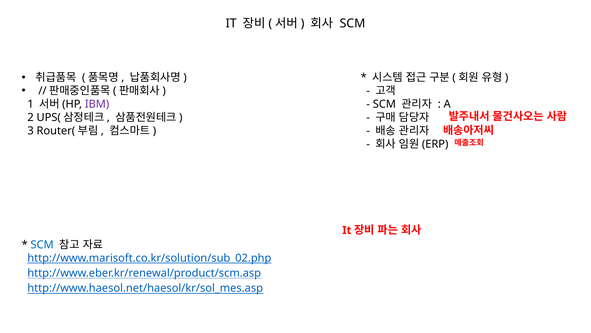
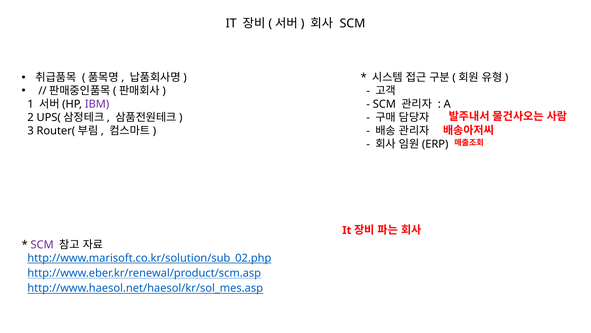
SCM colour: blue -> purple (42, 244)
